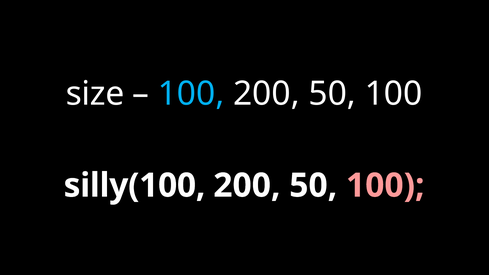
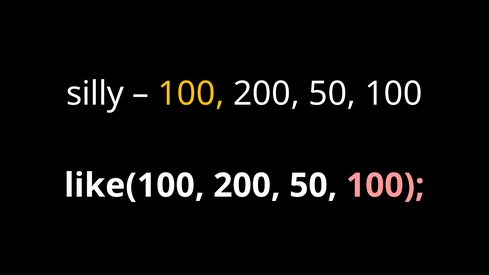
size: size -> silly (95, 94)
100 colour: light blue -> yellow (191, 94)
silly(100: silly(100 -> like(100 (134, 186)
